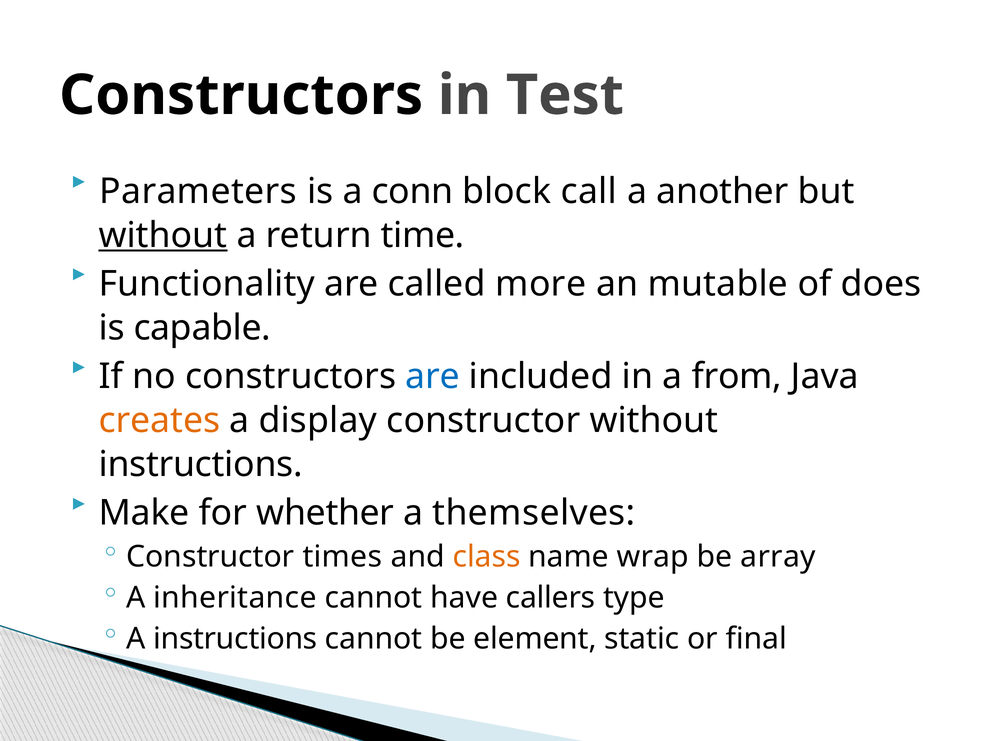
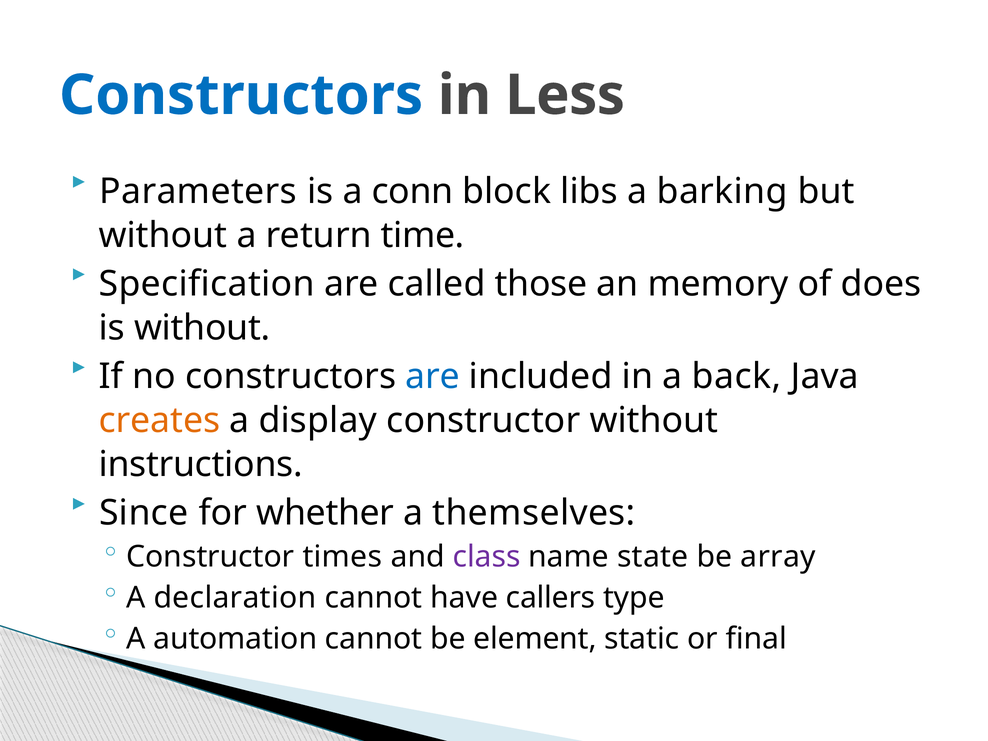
Constructors colour: black -> blue (241, 95)
Test: Test -> Less (565, 95)
call: call -> libs (589, 191)
another: another -> barking (722, 191)
without underline: present -> none (163, 235)
Functionality: Functionality -> Specification (207, 284)
more: more -> those (541, 284)
mutable: mutable -> memory (718, 284)
is capable: capable -> without (202, 328)
from: from -> back (737, 377)
Make: Make -> Since (144, 513)
class colour: orange -> purple (487, 557)
wrap: wrap -> state (653, 557)
inheritance: inheritance -> declaration (235, 598)
A instructions: instructions -> automation (235, 639)
